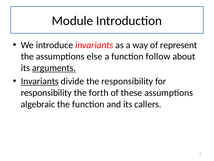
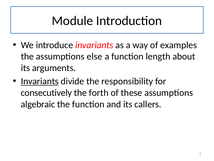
represent: represent -> examples (179, 45)
follow: follow -> length (158, 56)
arguments underline: present -> none (54, 68)
responsibility: responsibility -> consecutively (46, 93)
